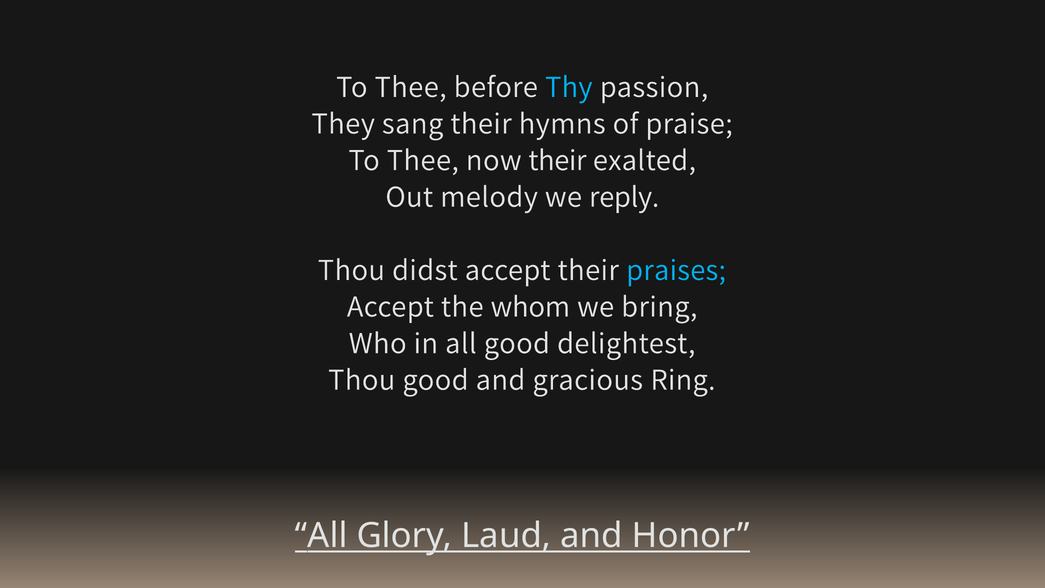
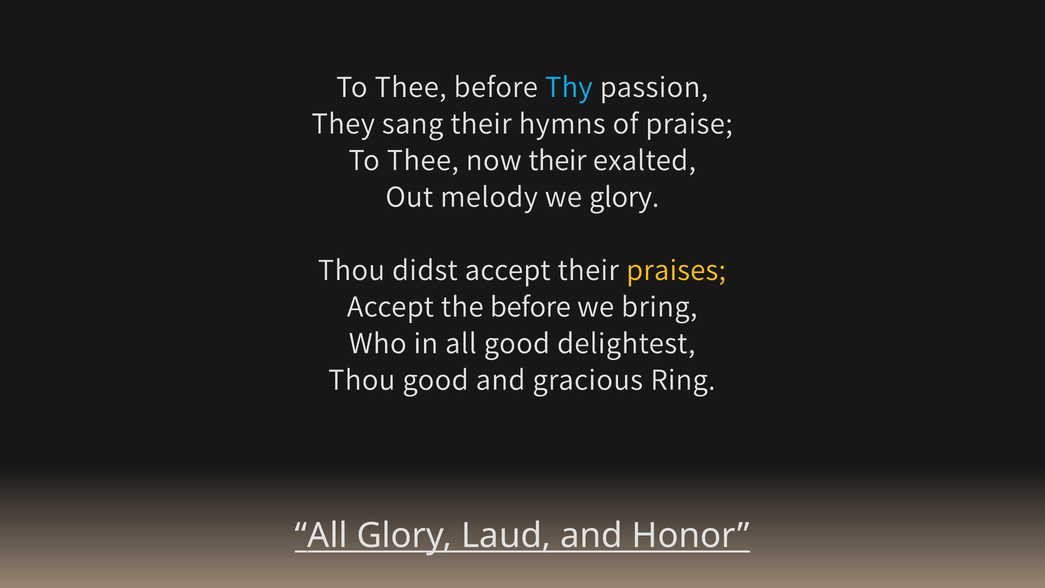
we reply: reply -> glory (624, 197)
praises colour: light blue -> yellow (676, 270)
the whom: whom -> before (530, 306)
